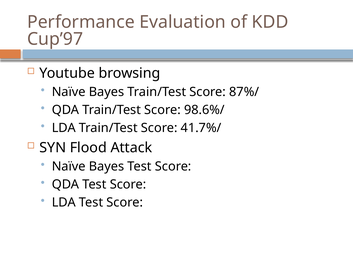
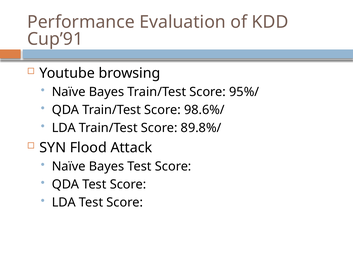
Cup’97: Cup’97 -> Cup’91 (55, 39)
87%/: 87%/ -> 95%/ (244, 92)
41.7%/: 41.7%/ -> 89.8%/ (201, 128)
